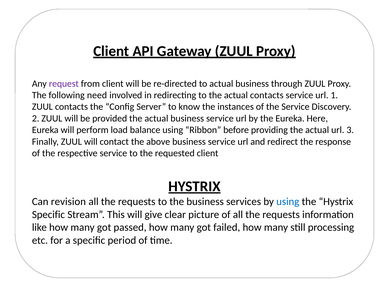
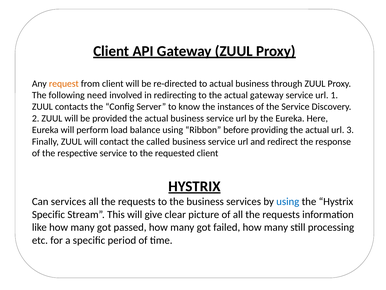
request colour: purple -> orange (64, 83)
actual contacts: contacts -> gateway (267, 95)
above: above -> called (158, 141)
Can revision: revision -> services (68, 201)
